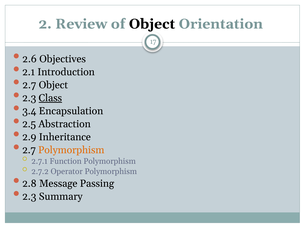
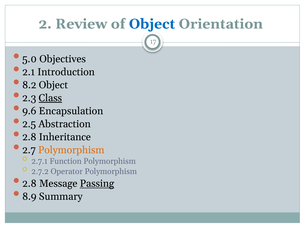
Object colour: black -> blue (152, 24)
2.6: 2.6 -> 5.0 (29, 59)
2.7: 2.7 -> 8.2 (29, 85)
3.4: 3.4 -> 9.6 (29, 111)
2.9: 2.9 -> 2.8 (29, 137)
Passing underline: none -> present (97, 184)
2.3: 2.3 -> 8.9 (29, 197)
